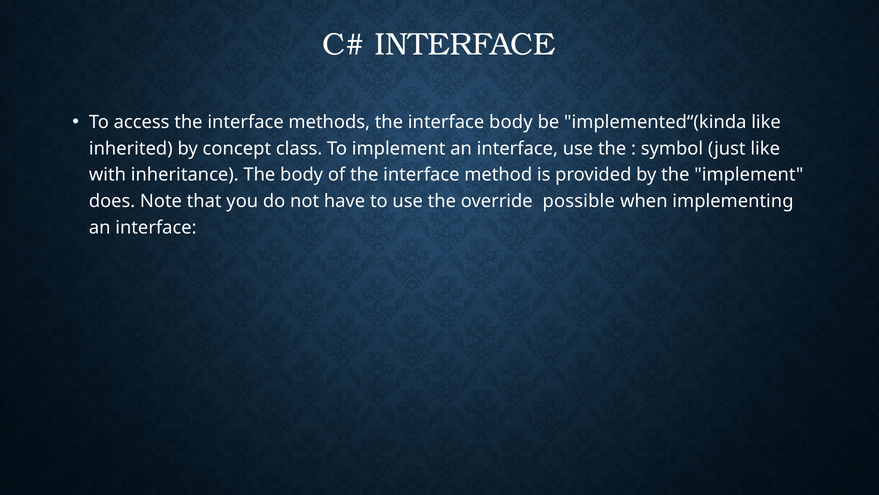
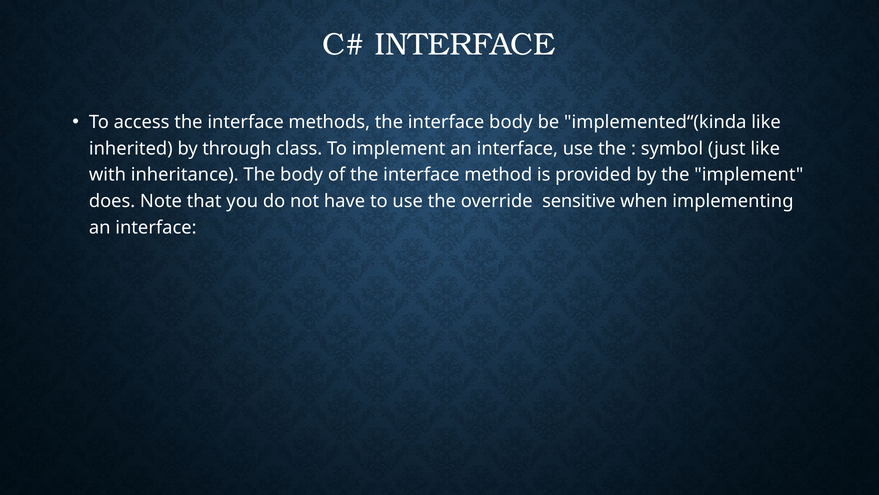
concept: concept -> through (237, 148)
possible: possible -> sensitive (579, 201)
